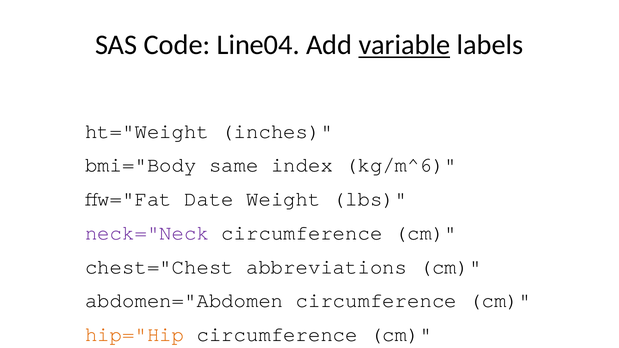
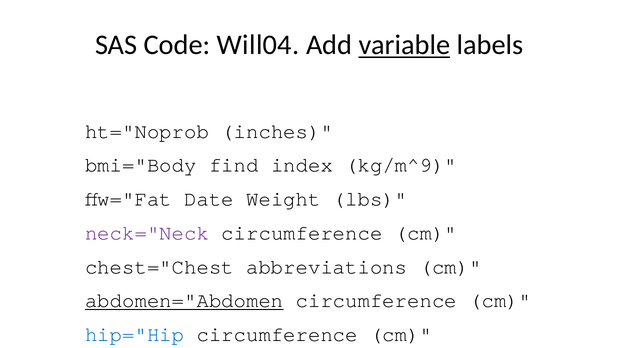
Line04: Line04 -> Will04 (258, 45)
ht="Weight: ht="Weight -> ht="Noprob (147, 131)
same: same -> find (234, 165)
kg/m^6: kg/m^6 -> kg/m^9 (401, 165)
abdomen="Abdomen underline: none -> present (184, 301)
hip="Hip colour: orange -> blue (135, 335)
